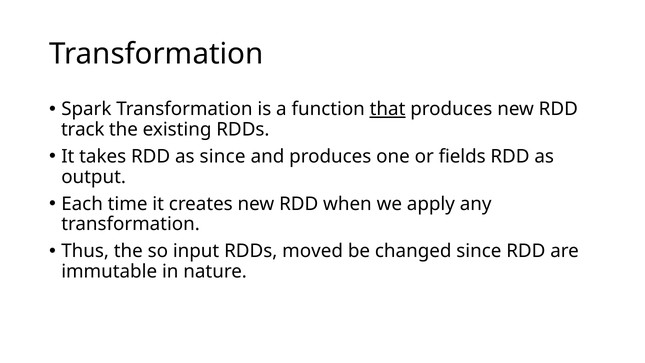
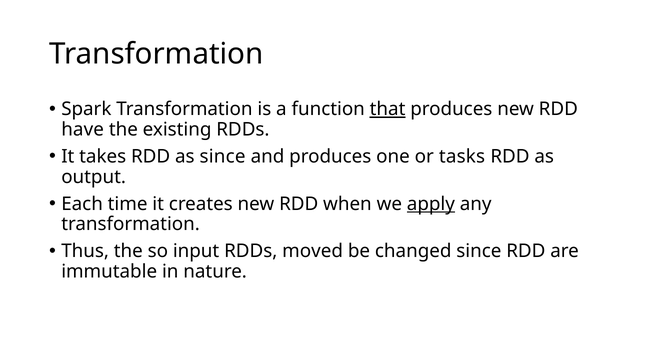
track: track -> have (83, 129)
fields: fields -> tasks (462, 156)
apply underline: none -> present (431, 204)
